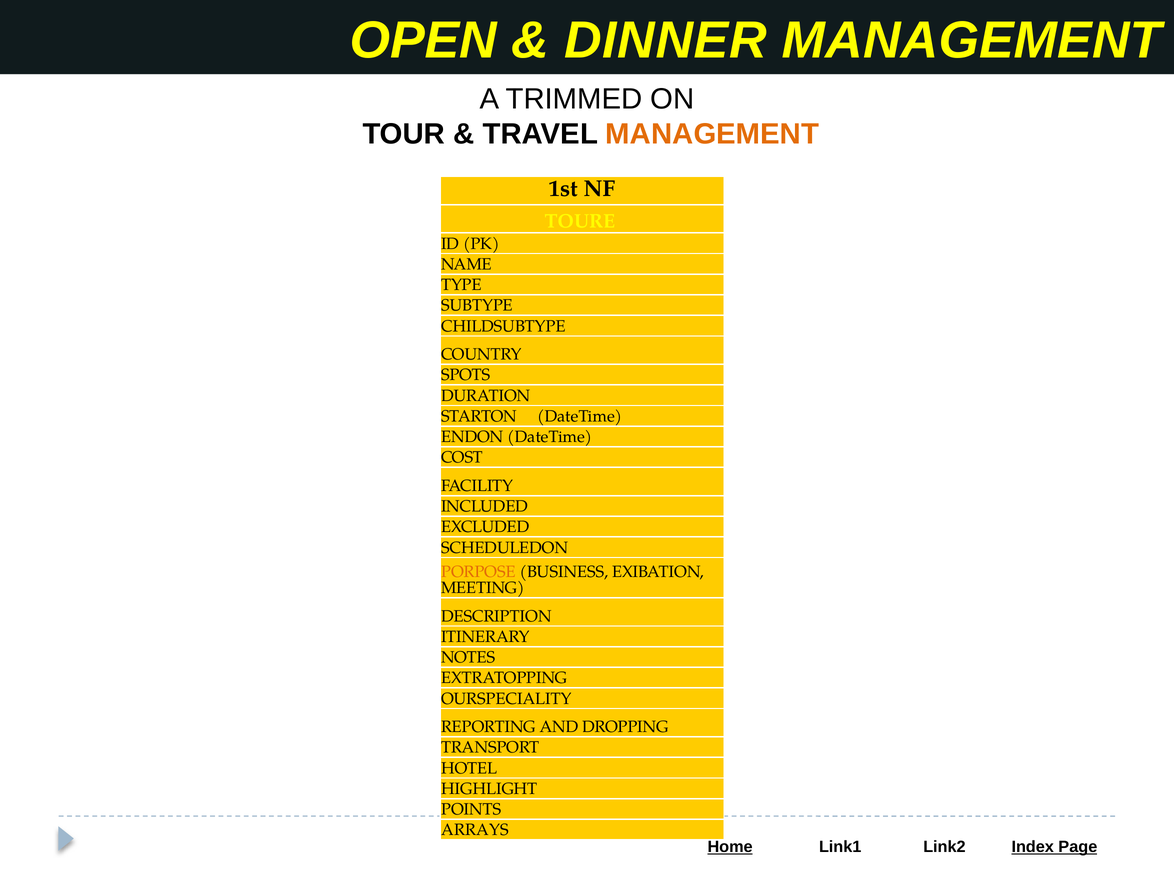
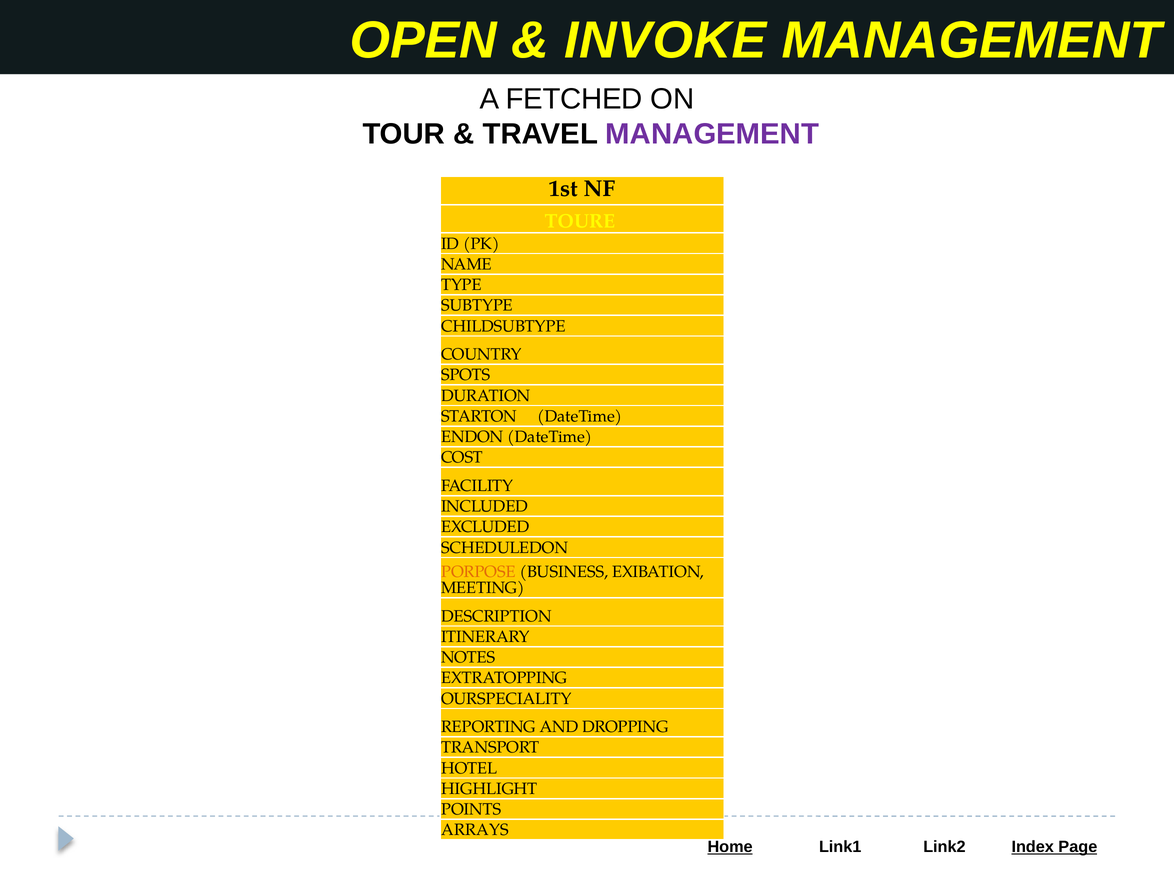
DINNER: DINNER -> INVOKE (665, 41)
TRIMMED: TRIMMED -> FETCHED (574, 99)
MANAGEMENT colour: orange -> purple (712, 134)
